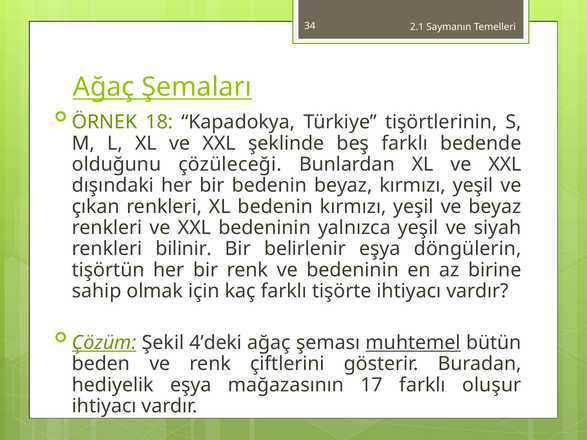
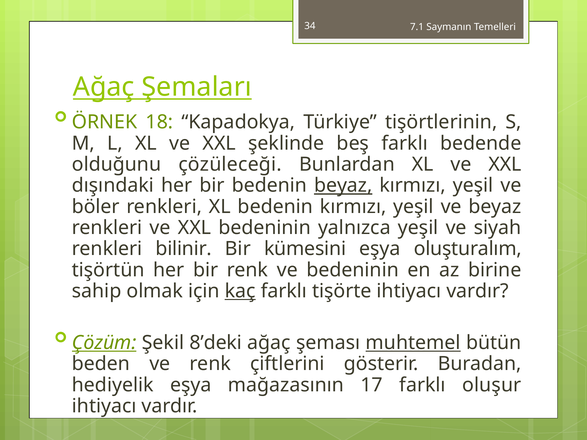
2.1: 2.1 -> 7.1 (417, 27)
beyaz underline: none -> present (343, 186)
çıkan: çıkan -> böler (96, 207)
belirlenir: belirlenir -> kümesini (305, 249)
döngülerin: döngülerin -> oluşturalım (468, 249)
kaç underline: none -> present (240, 291)
4’deki: 4’deki -> 8’deki (216, 343)
